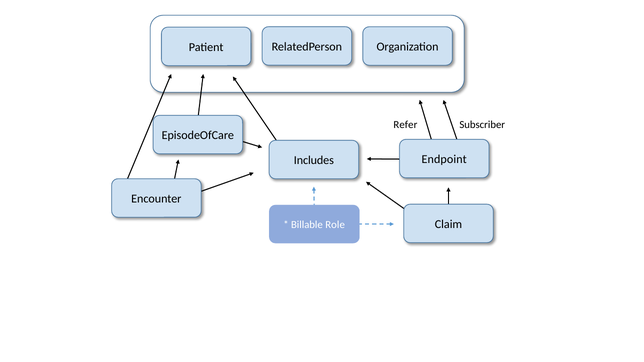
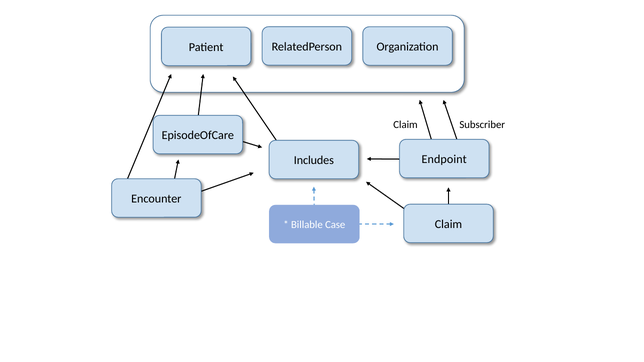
Refer: Refer -> Claim (406, 125)
Role: Role -> Case (335, 225)
